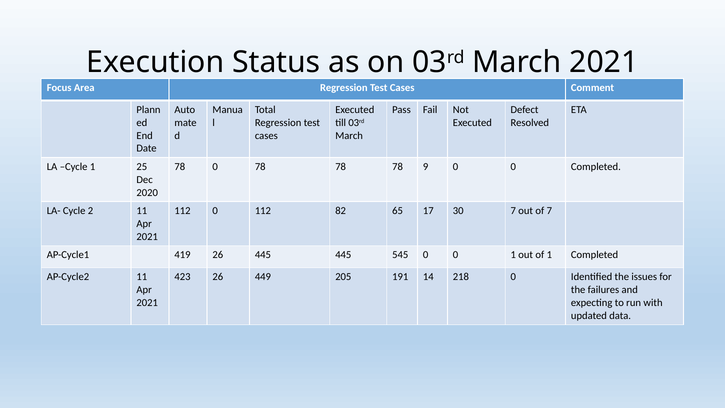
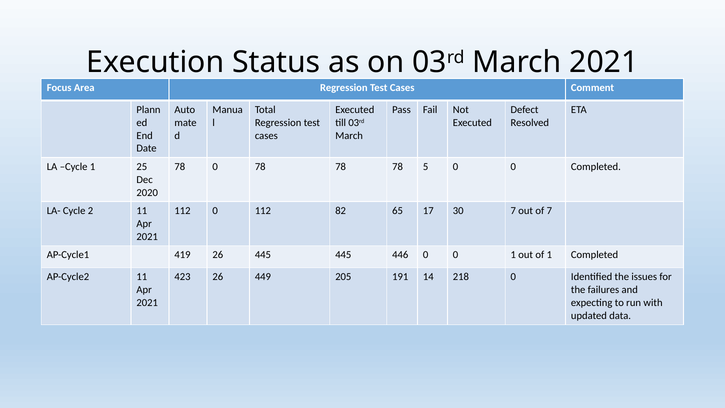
9: 9 -> 5 (426, 167)
545: 545 -> 446 (400, 255)
